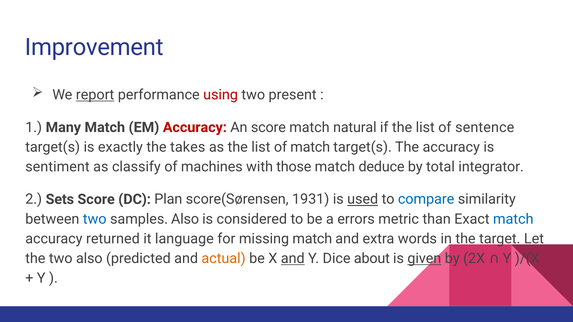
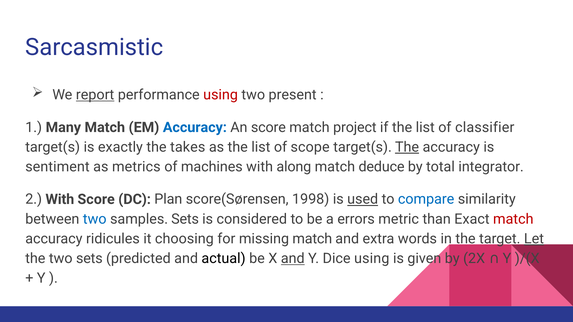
Improvement: Improvement -> Sarcasmistic (94, 47)
Accuracy colour: red -> blue (195, 127)
natural: natural -> project (355, 127)
sentence: sentence -> classifier (485, 127)
of match: match -> scope (310, 147)
The underline: none -> present (407, 147)
classify: classify -> metrics (136, 167)
those: those -> along (294, 167)
2 Sets: Sets -> With (60, 199)
1931: 1931 -> 1998 (311, 199)
samples Also: Also -> Sets (185, 219)
match colour: blue -> red (513, 219)
returned: returned -> ridicules (113, 239)
language: language -> choosing (184, 239)
Let underline: none -> present (534, 239)
two also: also -> sets (89, 259)
actual colour: orange -> black (224, 259)
Dice about: about -> using (372, 259)
given underline: present -> none (424, 259)
